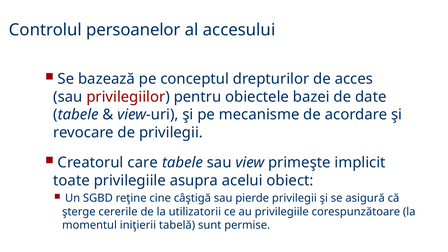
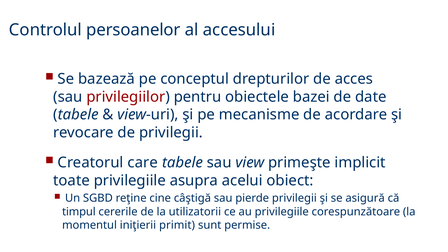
şterge: şterge -> timpul (79, 212)
tabelă: tabelă -> primit (177, 225)
